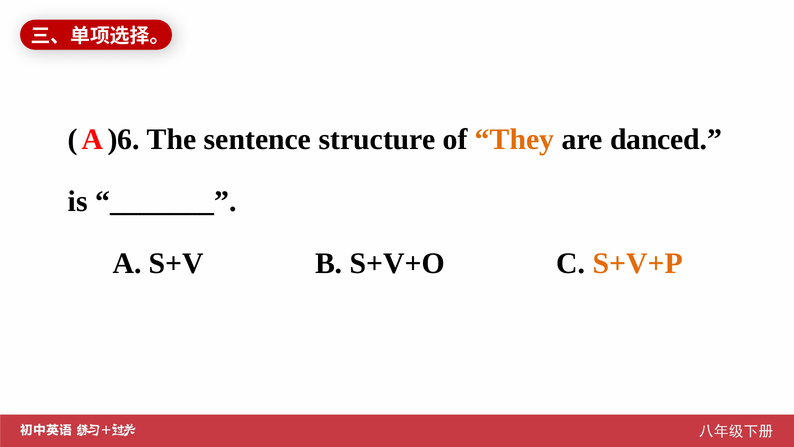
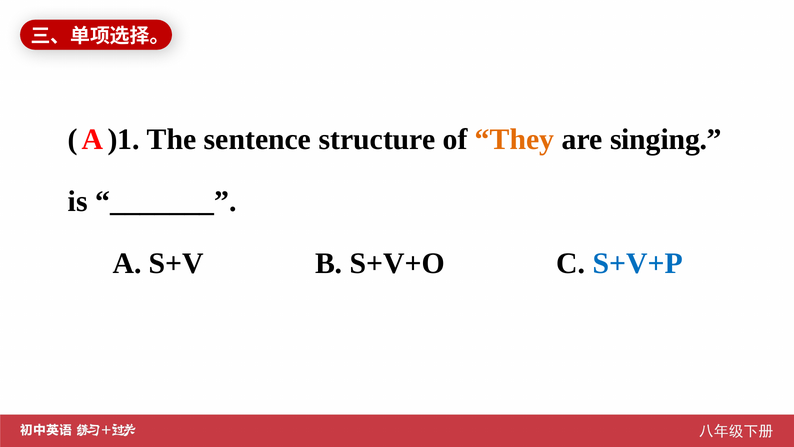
)6: )6 -> )1 (124, 139)
danced: danced -> singing (666, 139)
S+V+P colour: orange -> blue (638, 263)
